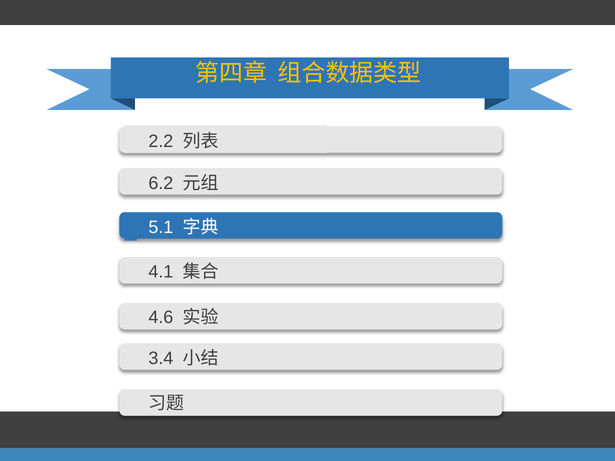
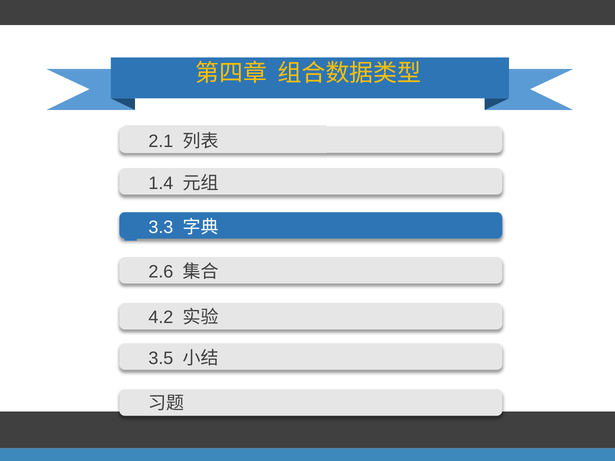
2.2: 2.2 -> 2.1 (161, 141)
6.2: 6.2 -> 1.4 (161, 183)
5.1: 5.1 -> 3.3 (161, 227)
4.1: 4.1 -> 2.6 (161, 272)
4.6: 4.6 -> 4.2 (161, 318)
3.4: 3.4 -> 3.5 (161, 358)
